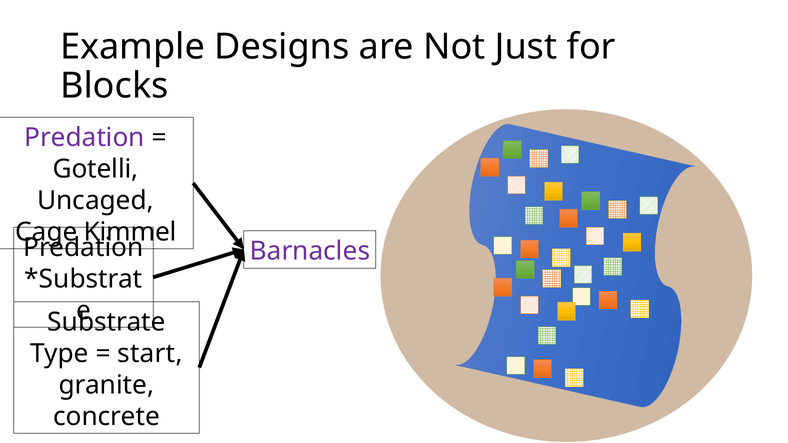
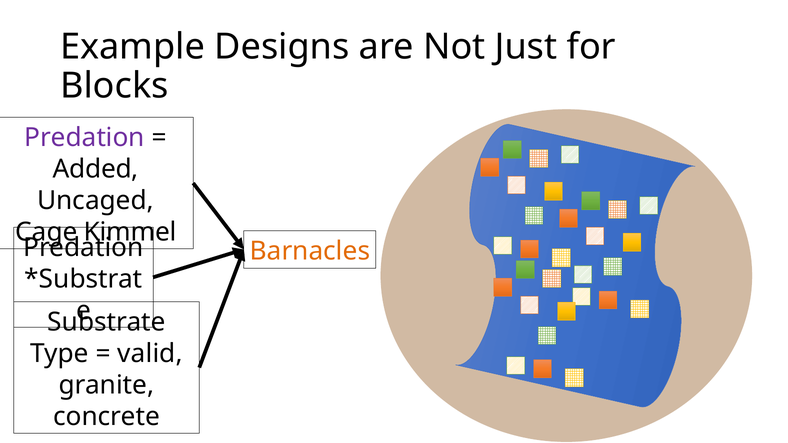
Gotelli: Gotelli -> Added (96, 169)
Barnacles colour: purple -> orange (310, 251)
start: start -> valid (150, 354)
